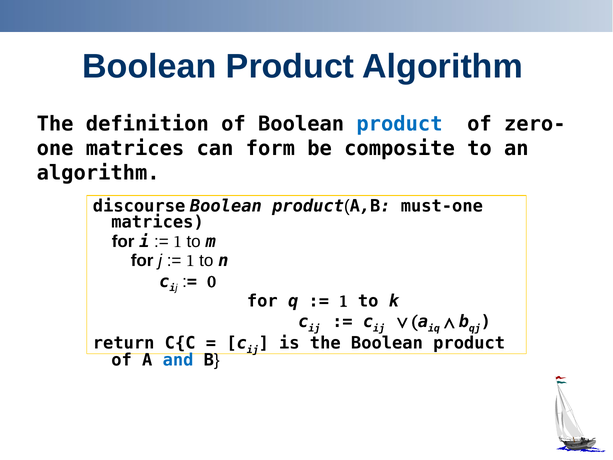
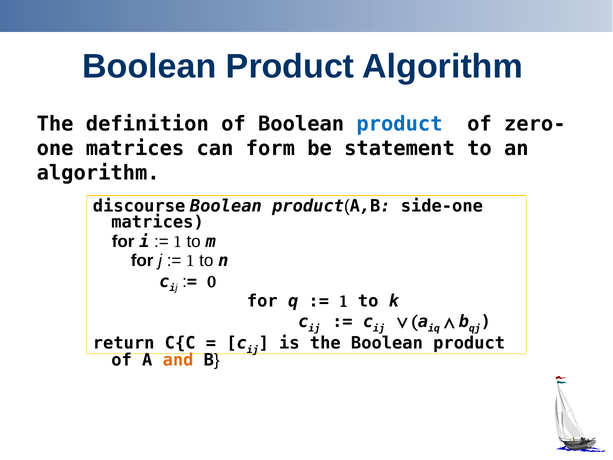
composite: composite -> statement (400, 149)
must-one: must-one -> side-one (442, 206)
and colour: blue -> orange (178, 360)
